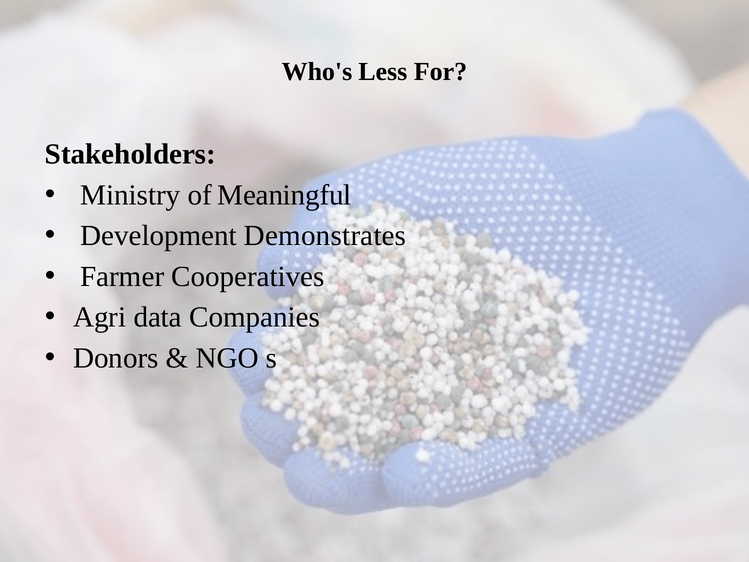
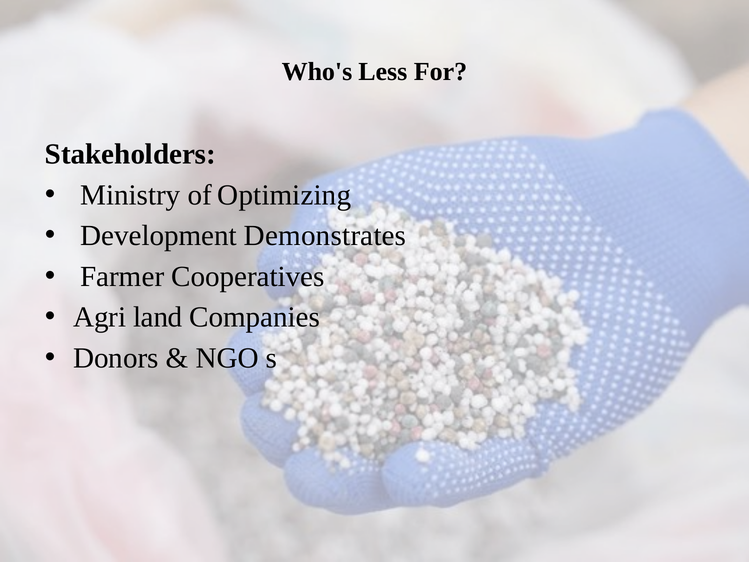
Meaningful: Meaningful -> Optimizing (284, 195)
data: data -> land (158, 317)
